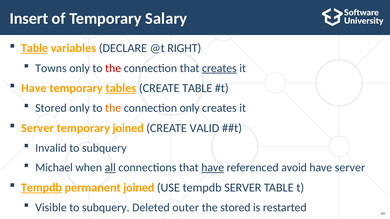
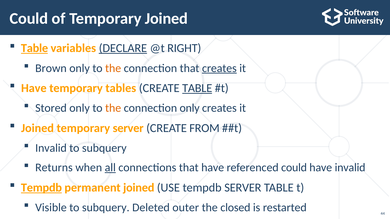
Insert: Insert -> Could (29, 18)
Temporary Salary: Salary -> Joined (166, 18)
DECLARE underline: none -> present (123, 48)
Towns: Towns -> Brown (51, 68)
the colour: red -> orange (113, 68)
tables underline: present -> none (121, 88)
TABLE underline: none -> present (197, 88)
Server: Server -> Joined (37, 128)
temporary joined: joined -> server (128, 128)
VALID: VALID -> FROM (204, 128)
Michael: Michael -> Returns (54, 168)
have underline: present -> none (213, 168)
referenced avoid: avoid -> could (294, 168)
have server: server -> invalid (350, 168)
the stored: stored -> closed (235, 208)
